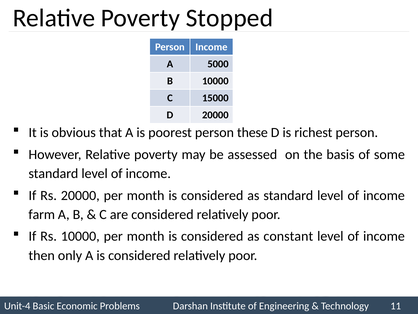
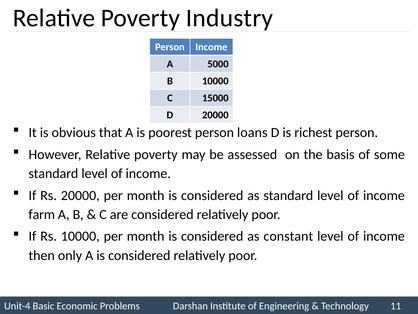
Stopped: Stopped -> Industry (229, 18)
these: these -> loans (252, 132)
